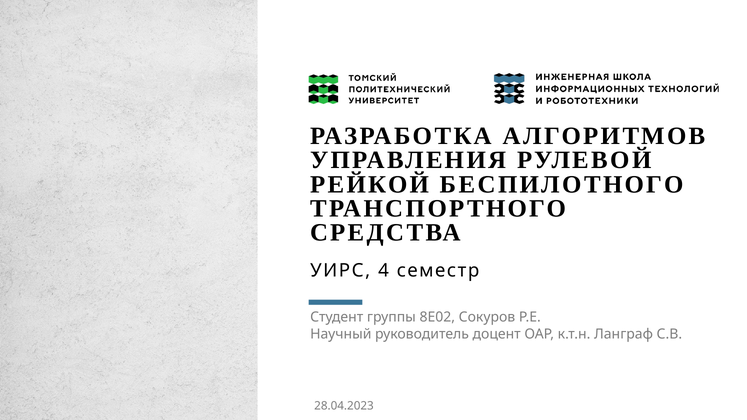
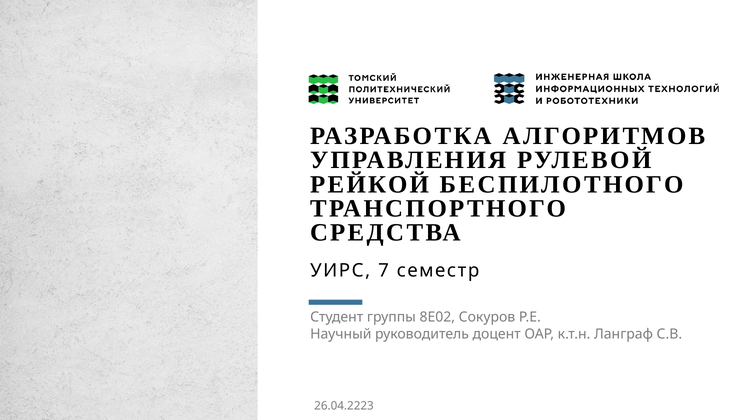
4: 4 -> 7 (384, 271)
28.04.2023: 28.04.2023 -> 26.04.2223 (344, 406)
